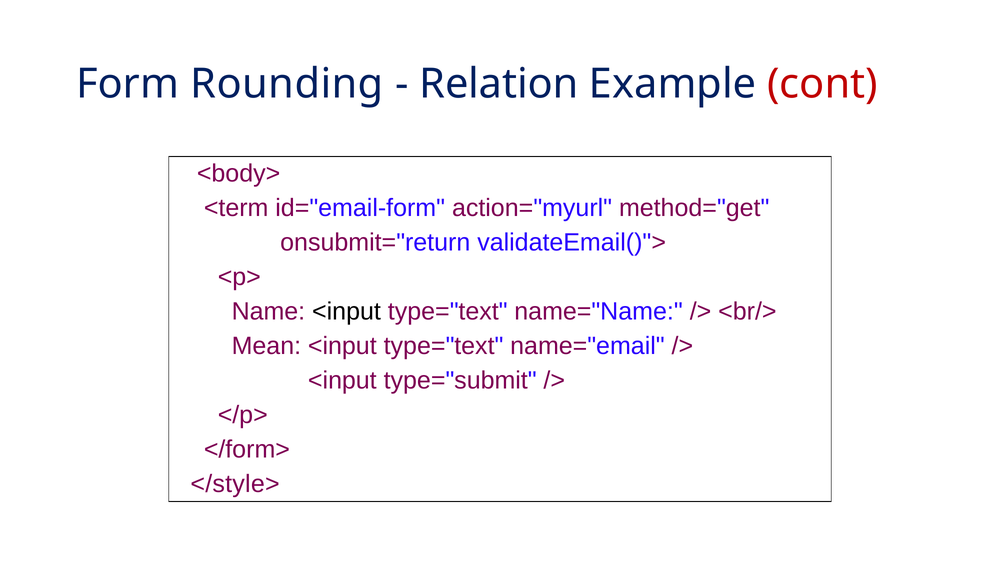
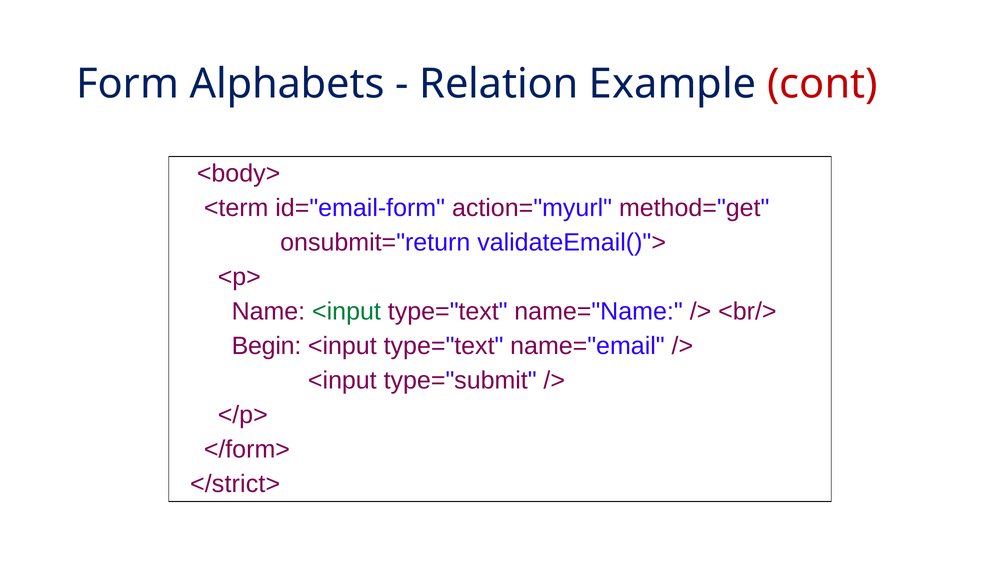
Rounding: Rounding -> Alphabets (287, 84)
<input colour: black -> green (346, 311)
Mean: Mean -> Begin (266, 346)
</style>: </style> -> </strict> (235, 484)
